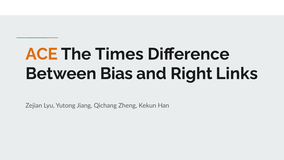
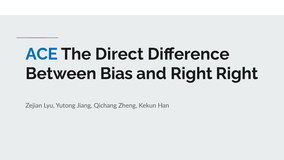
ACE colour: orange -> blue (42, 54)
Times: Times -> Direct (119, 54)
Right Links: Links -> Right (237, 73)
